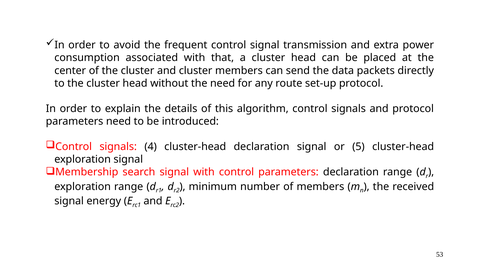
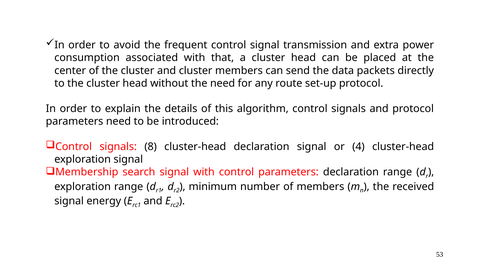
4: 4 -> 8 (151, 147)
5: 5 -> 4 (358, 147)
